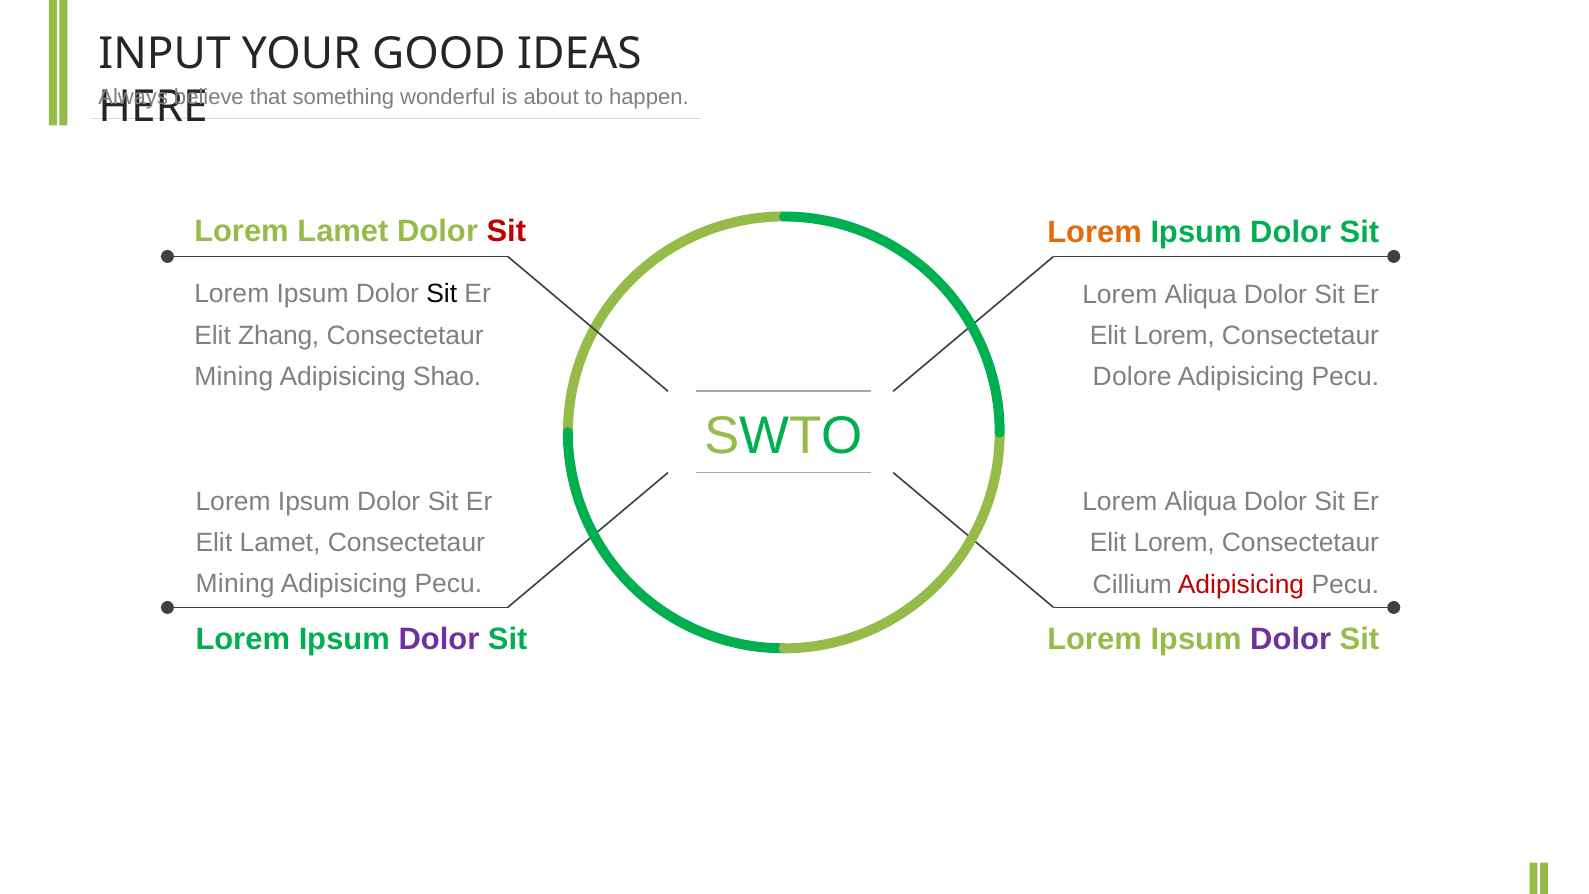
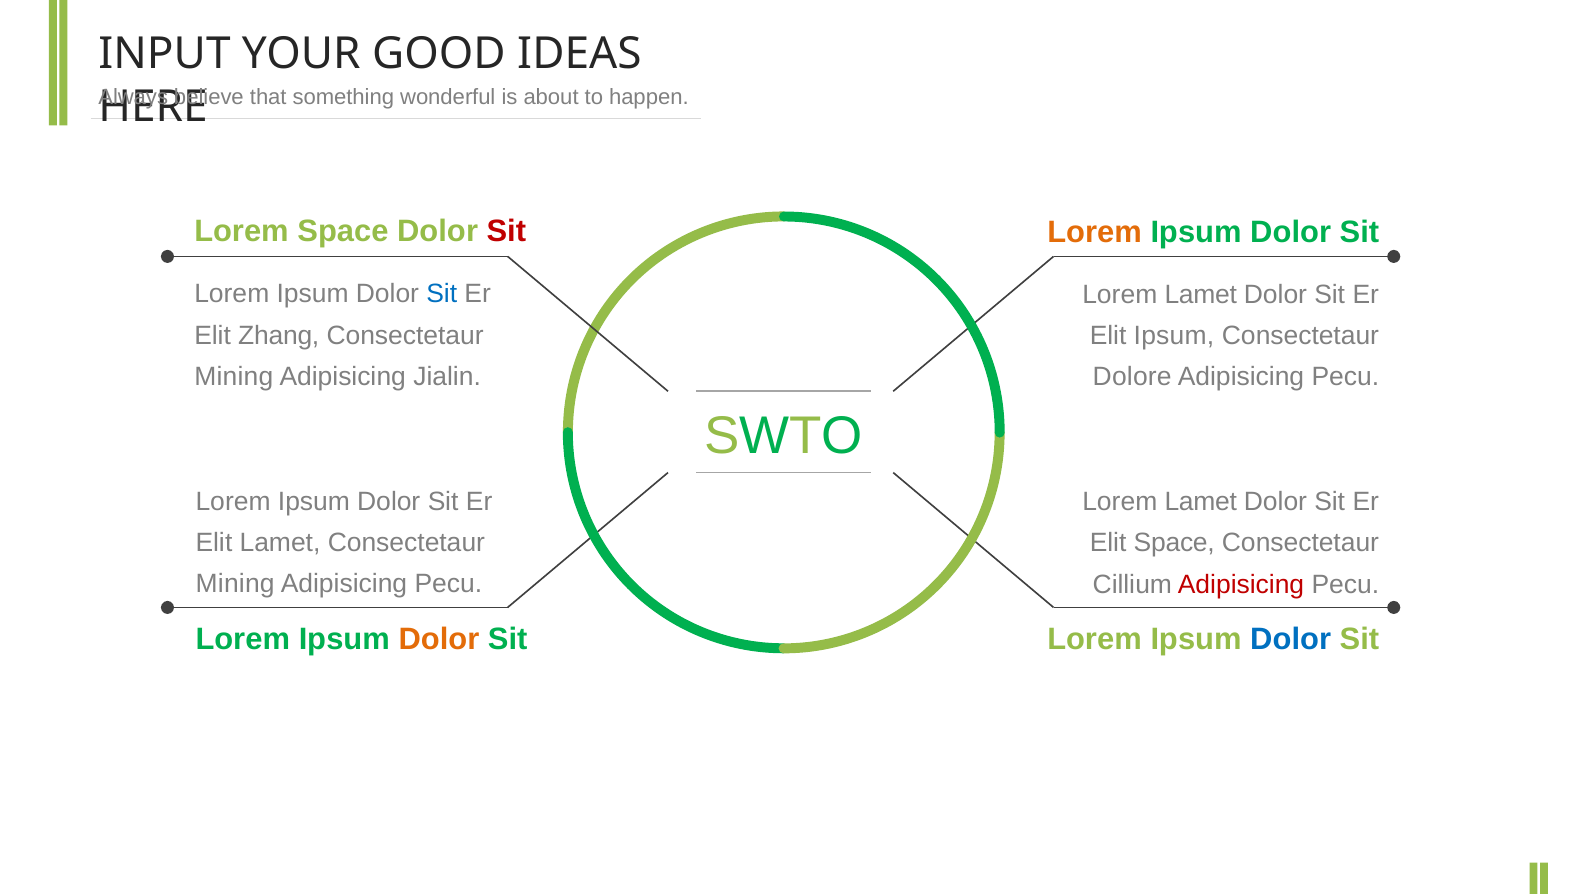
Lorem Lamet: Lamet -> Space (343, 231)
Sit colour: black -> blue (442, 294)
Aliqua: Aliqua -> Lamet (1201, 294)
Lorem: Lorem -> Ipsum (1174, 336)
Shao: Shao -> Jialin (447, 377)
Aliqua: Aliqua -> Lamet (1201, 502)
Lorem: Lorem -> Space (1174, 543)
Dolor colour: purple -> orange (439, 639)
Dolor colour: purple -> blue (1291, 639)
